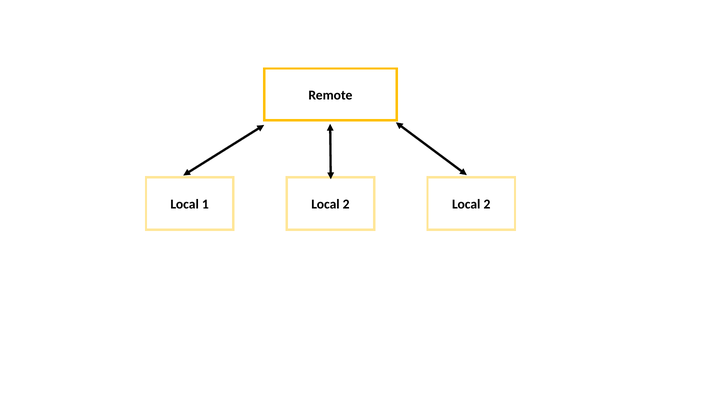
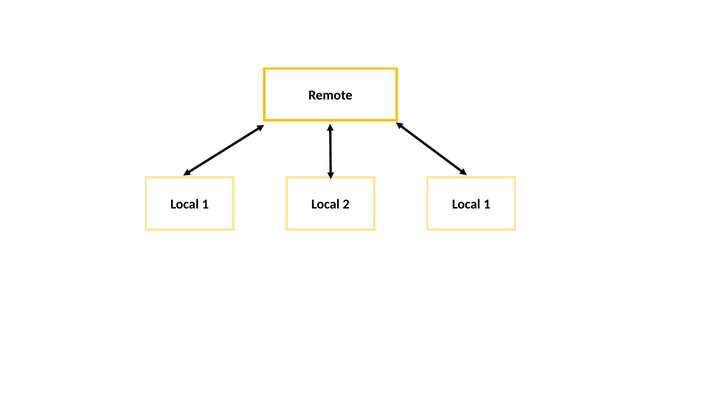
2 Local 2: 2 -> 1 (487, 205)
